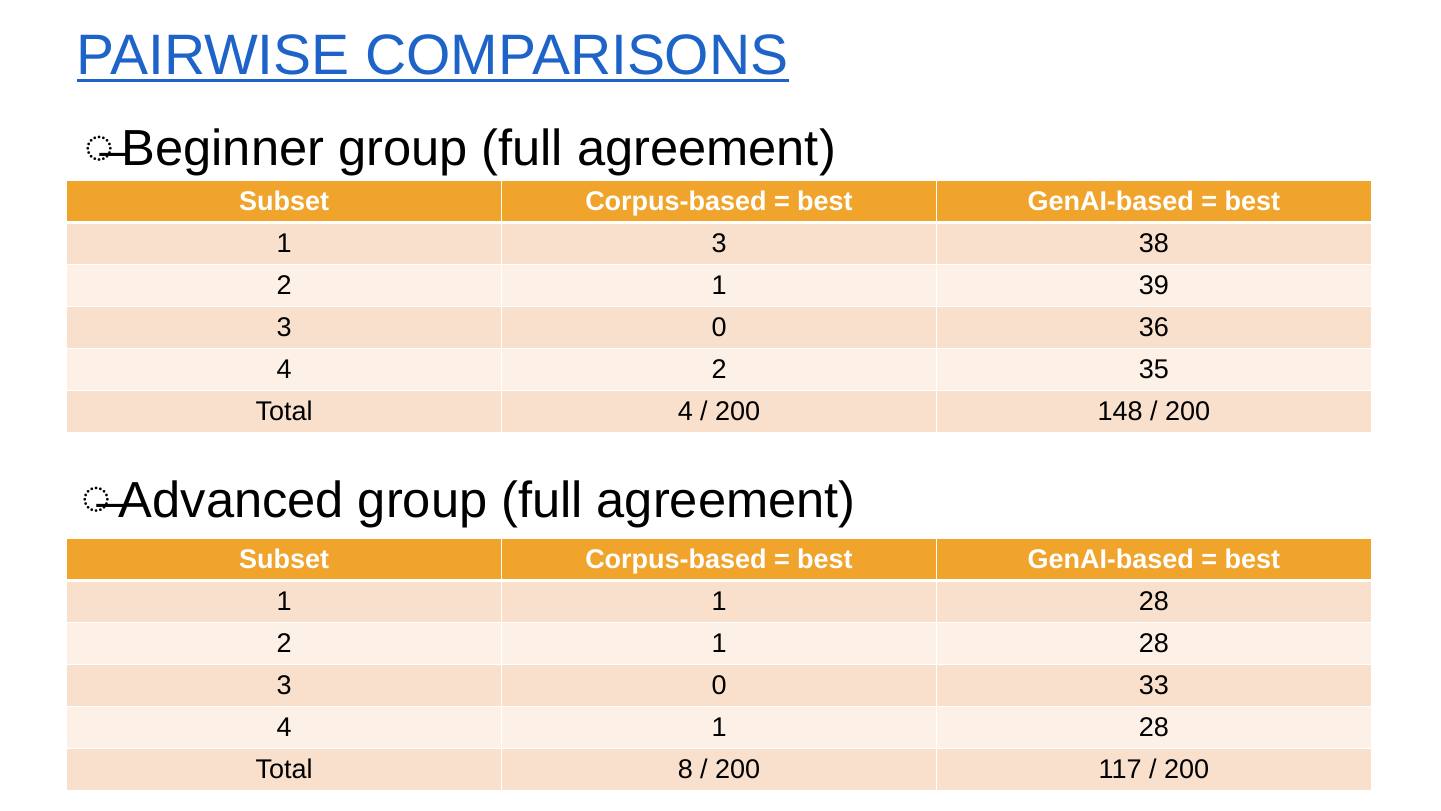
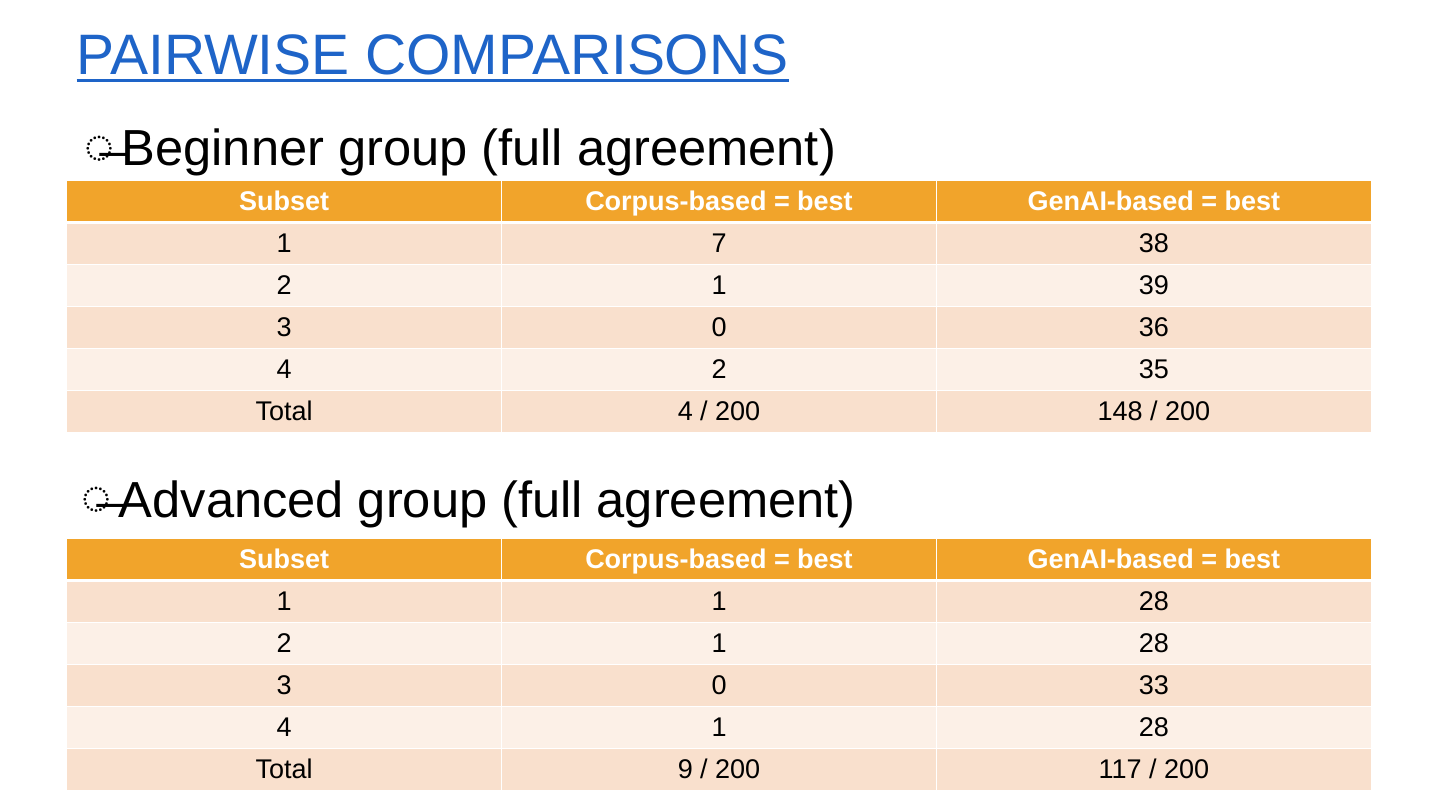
1 3: 3 -> 7 (719, 244)
8: 8 -> 9 (685, 769)
